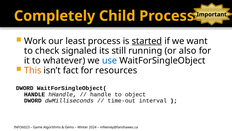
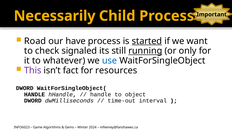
Completely: Completely -> Necessarily (55, 16)
Work: Work -> Road (35, 41)
least: least -> have (76, 41)
running underline: none -> present (145, 51)
also: also -> only (188, 51)
This colour: orange -> purple (33, 70)
